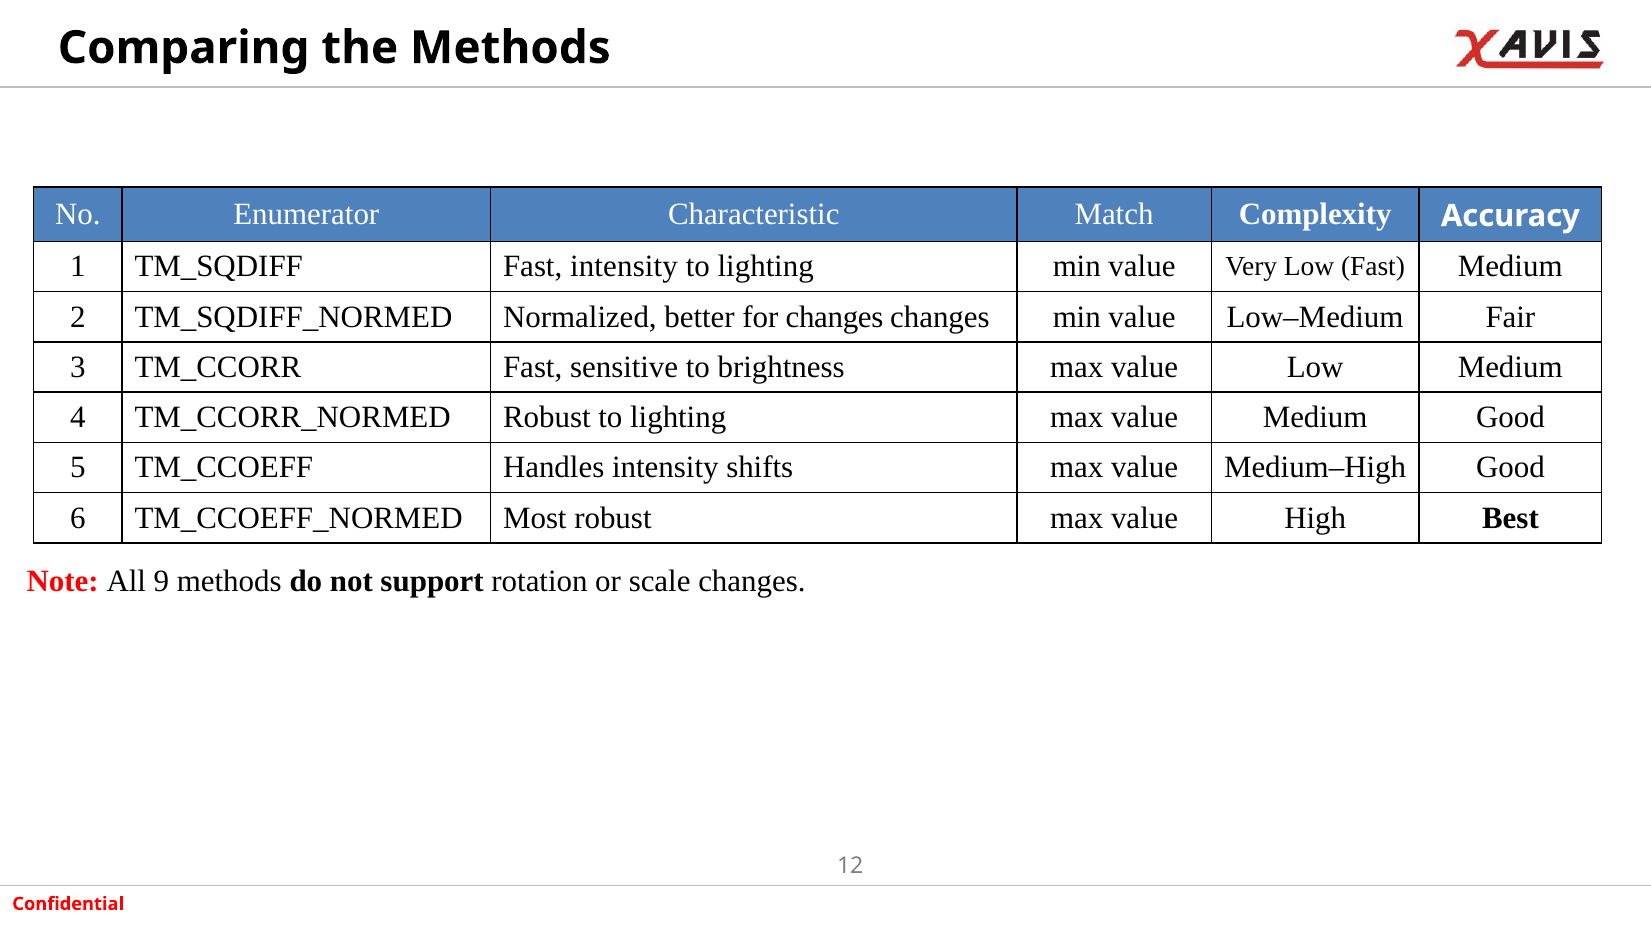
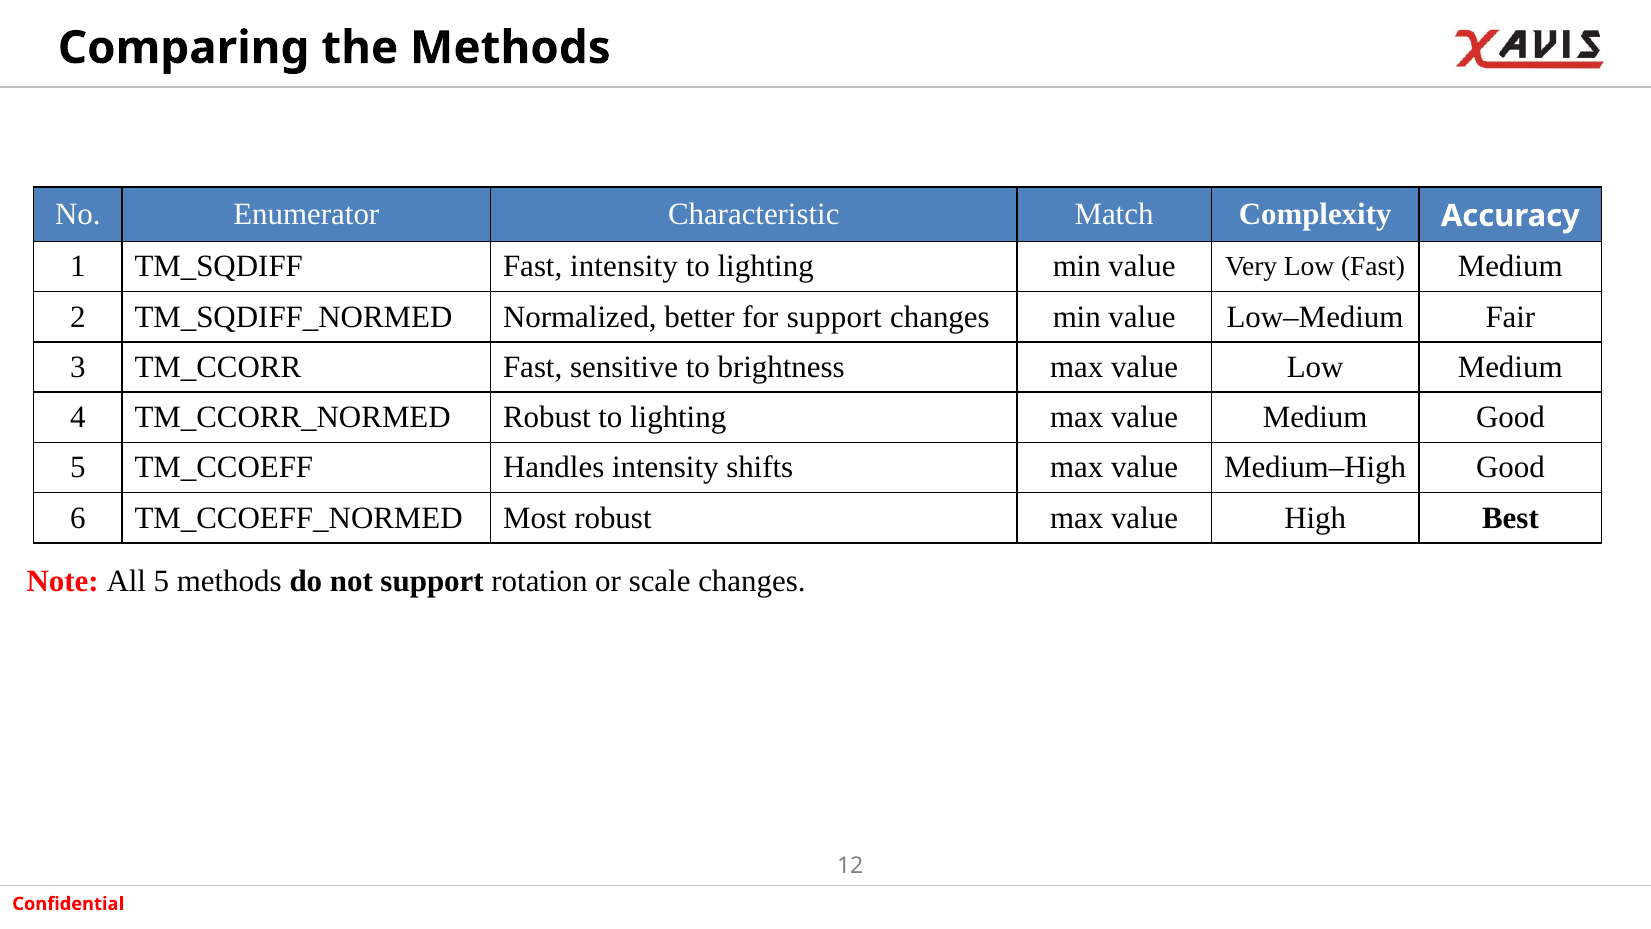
for changes: changes -> support (834, 317)
All 9: 9 -> 5 (161, 581)
